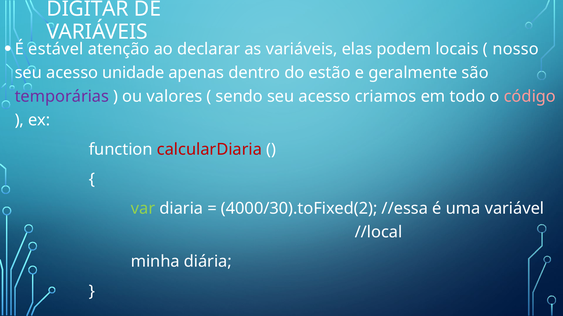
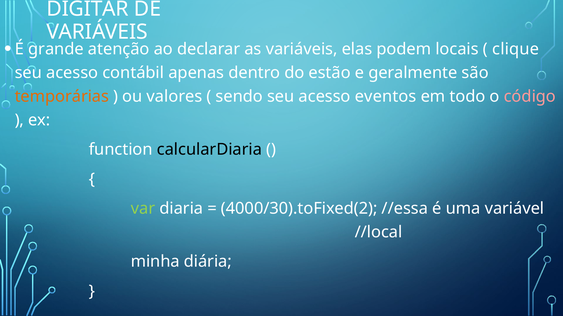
estável: estável -> grande (56, 49)
nosso: nosso -> clique (516, 49)
unidade: unidade -> contábil (133, 73)
temporárias colour: purple -> orange (62, 97)
criamos: criamos -> eventos (386, 97)
calcularDiaria colour: red -> black (209, 150)
